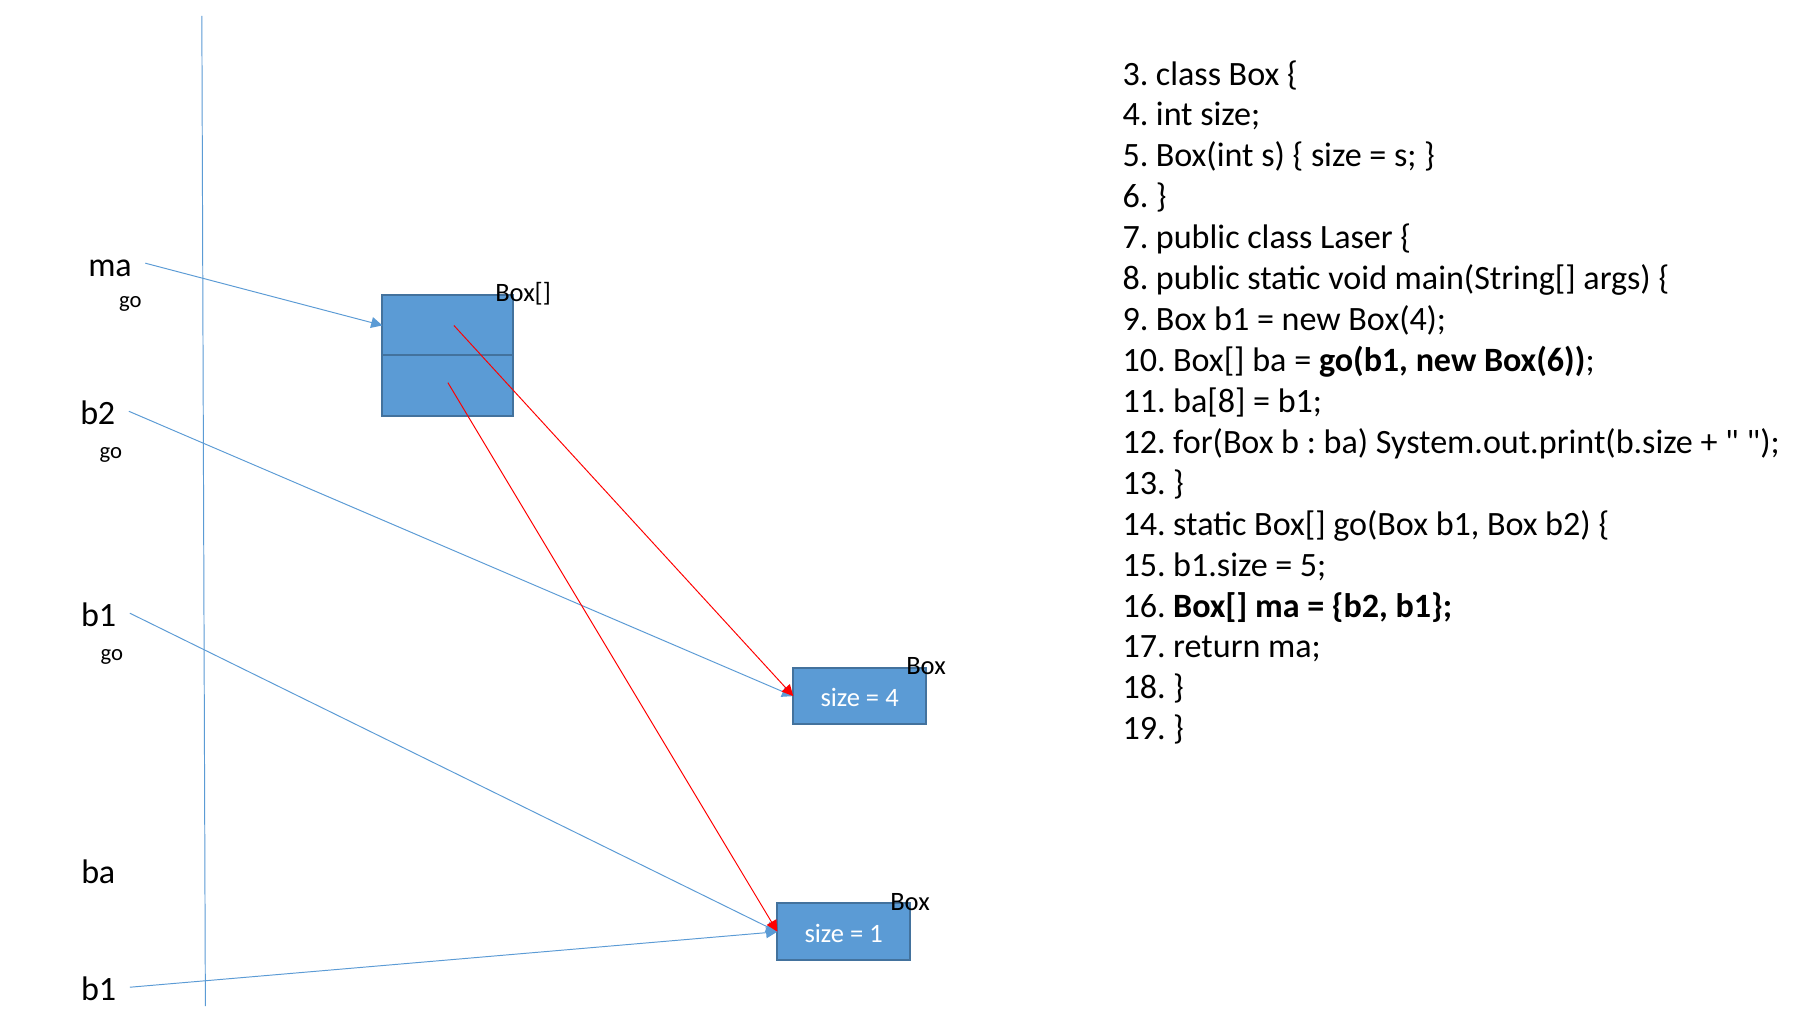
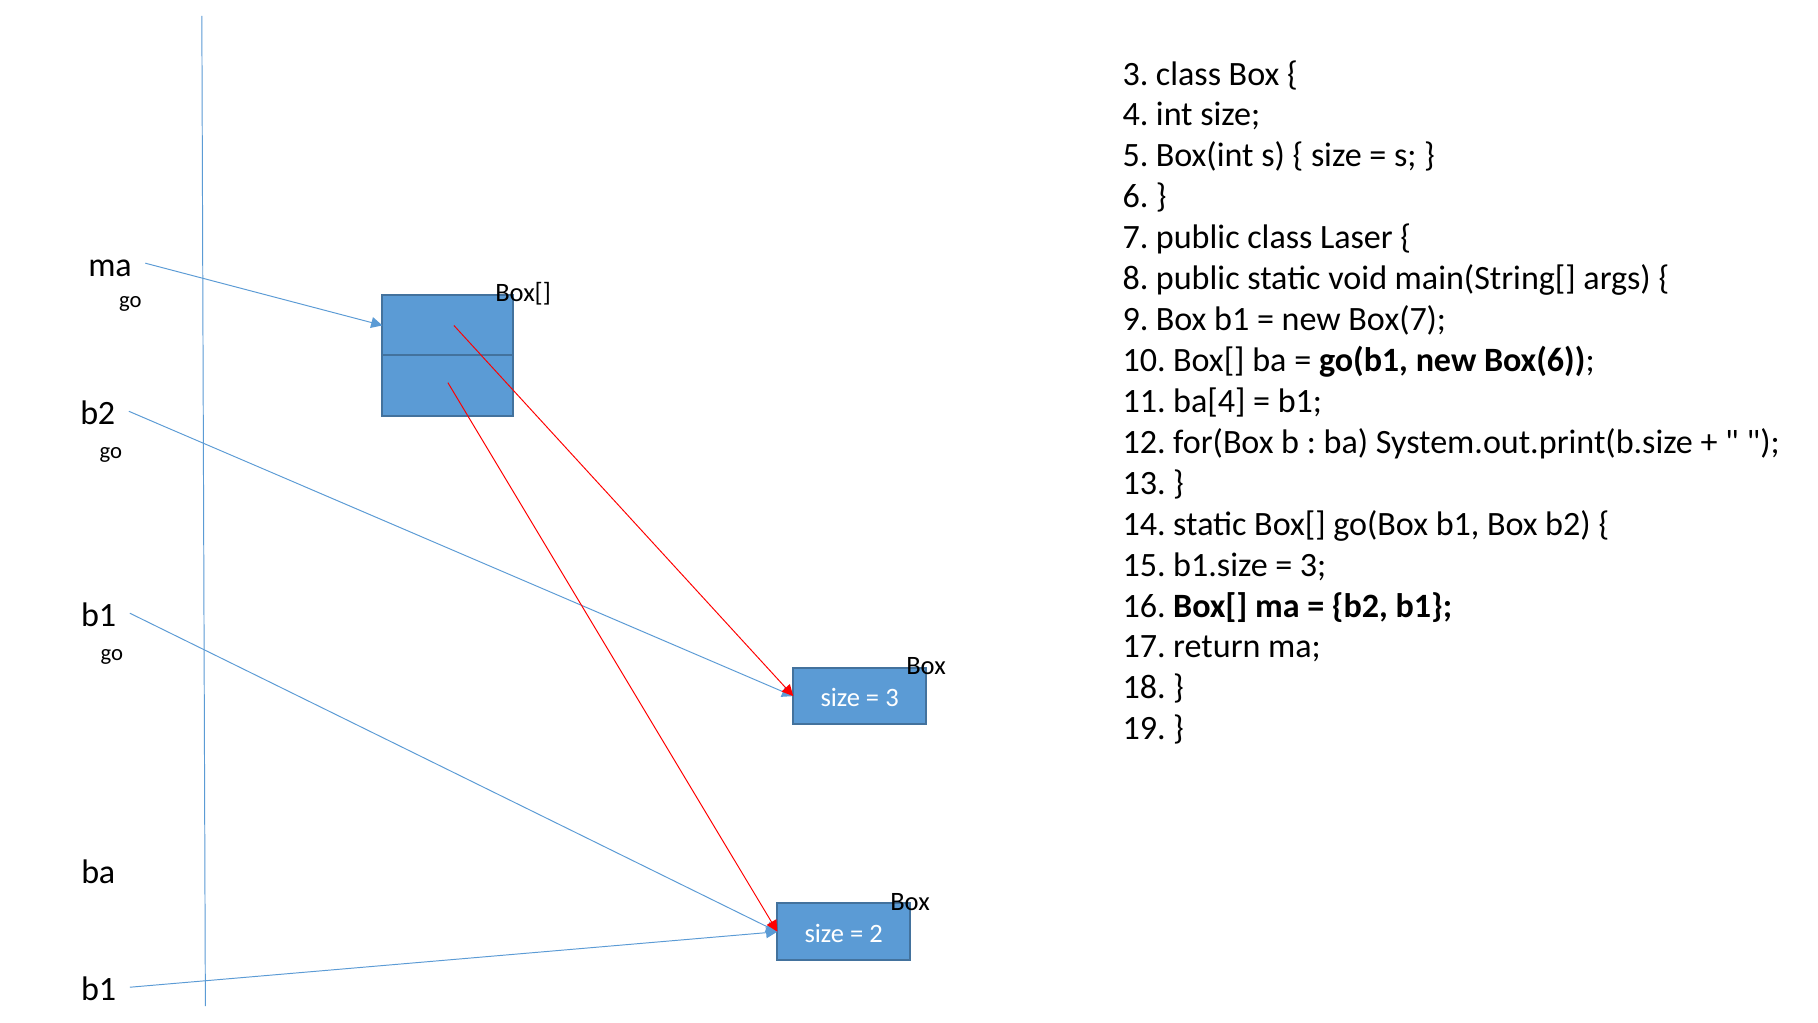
Box(4: Box(4 -> Box(7 (1397, 319)
ba[8: ba[8 -> ba[4 (1209, 401)
5: 5 -> 3 (1313, 565)
4: 4 -> 3 (892, 698)
1: 1 -> 2 (876, 933)
